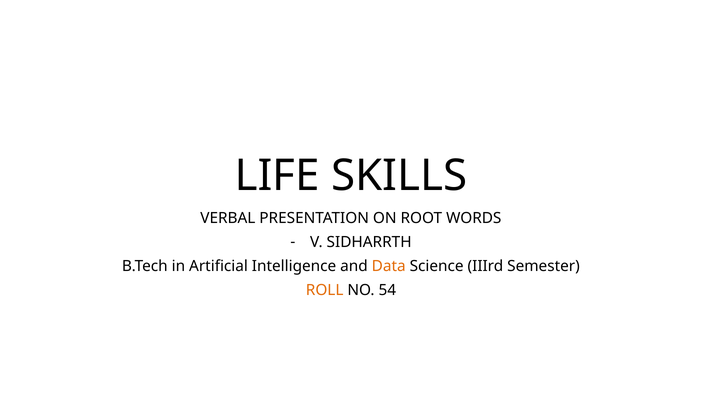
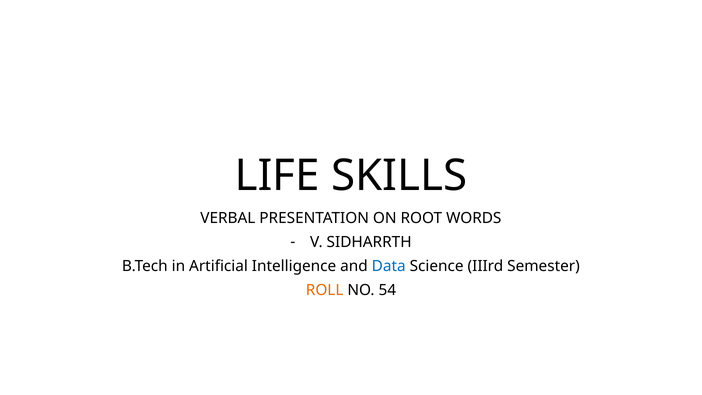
Data colour: orange -> blue (389, 266)
